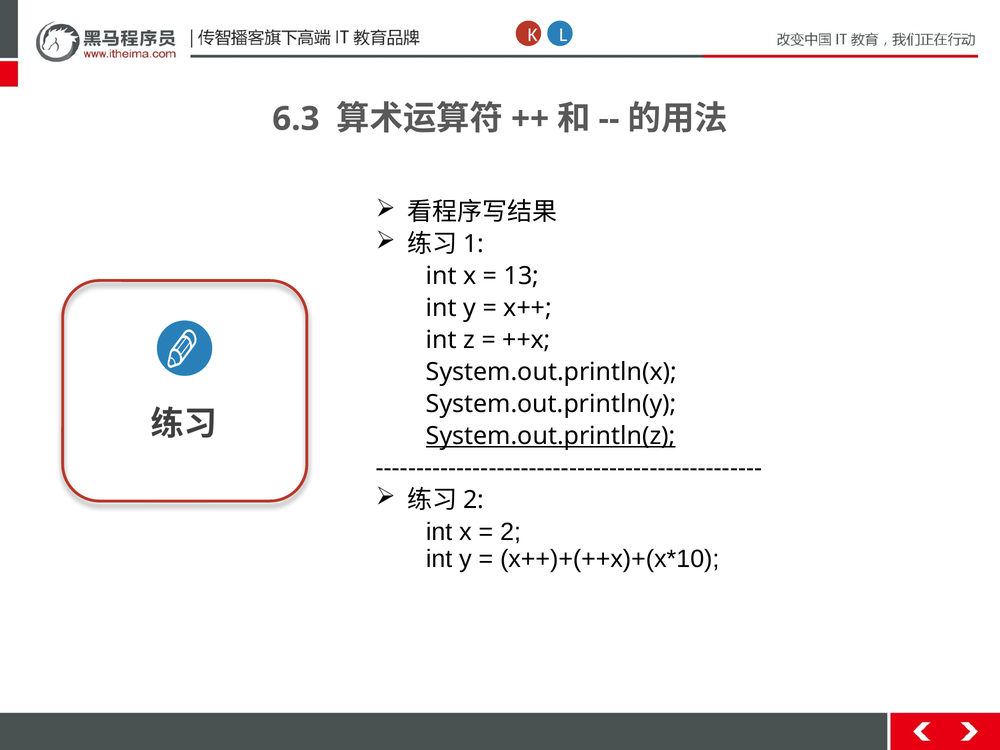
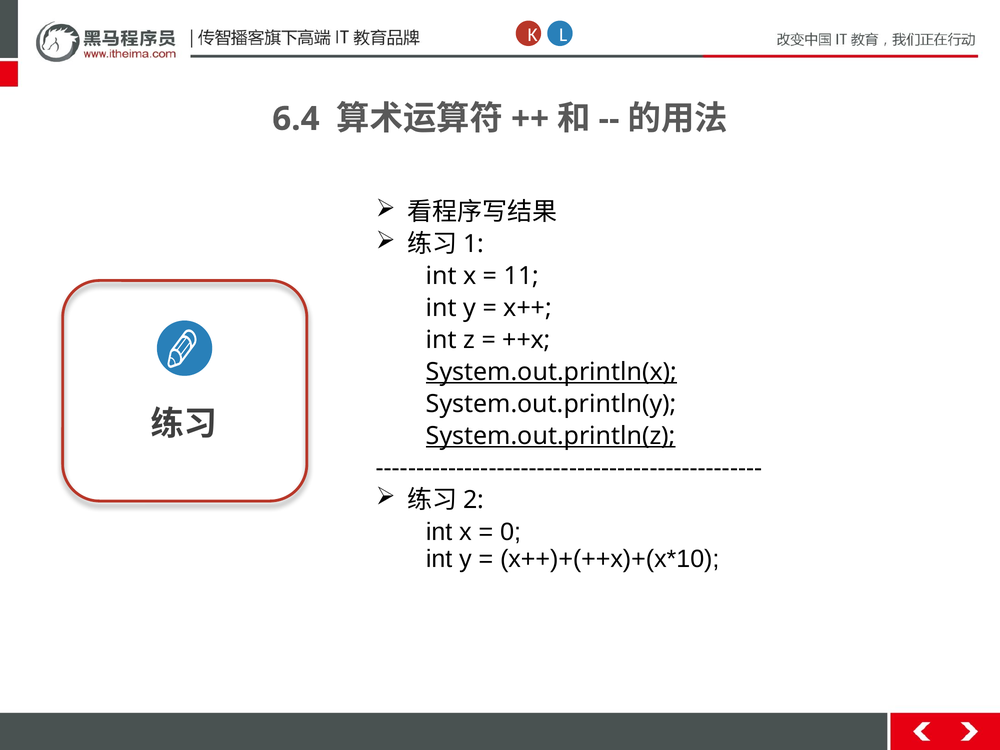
6.3: 6.3 -> 6.4 (296, 119)
13: 13 -> 11 (521, 276)
System.out.println(x underline: none -> present (552, 372)
2: 2 -> 0 (511, 532)
